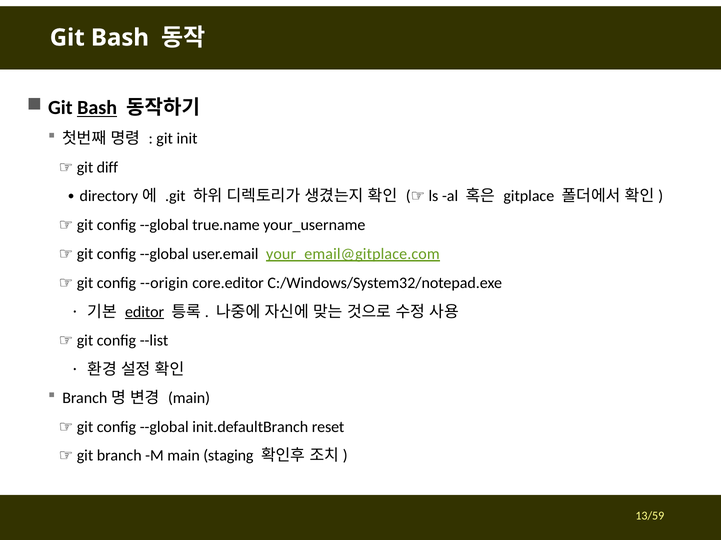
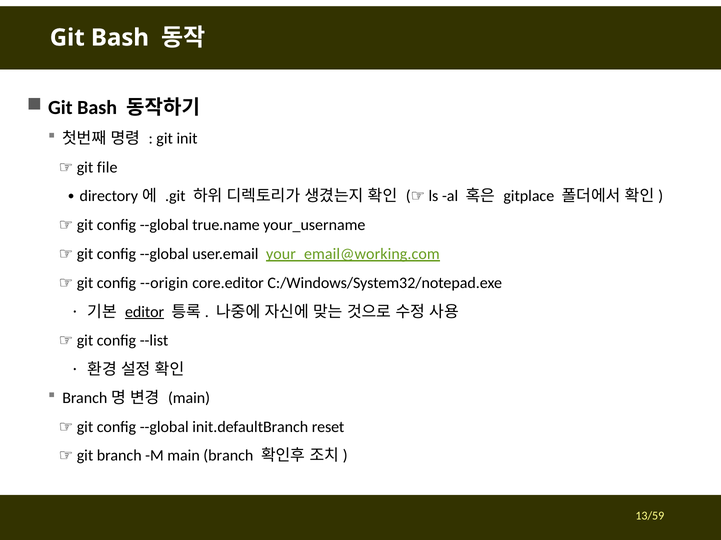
Bash underline: present -> none (97, 108)
diff: diff -> file (107, 168)
your_email@gitplace.com: your_email@gitplace.com -> your_email@working.com (353, 254)
main staging: staging -> branch (228, 456)
